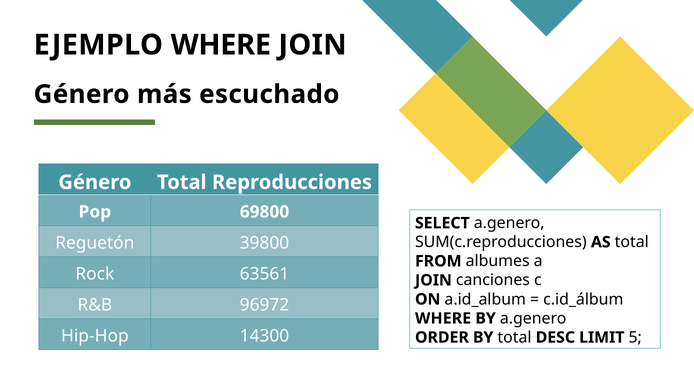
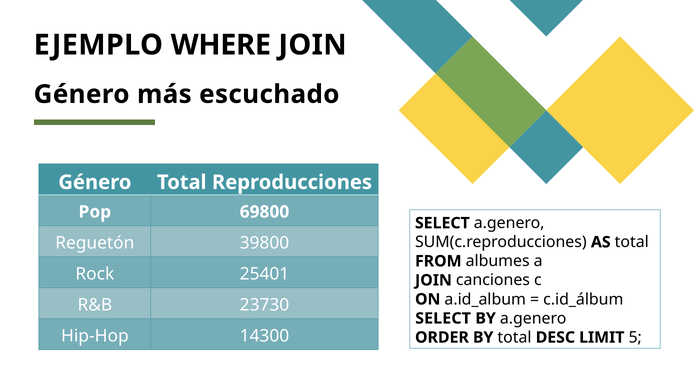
63561: 63561 -> 25401 (264, 274)
96972: 96972 -> 23730 (264, 305)
WHERE: WHERE -> SELECT (443, 319)
